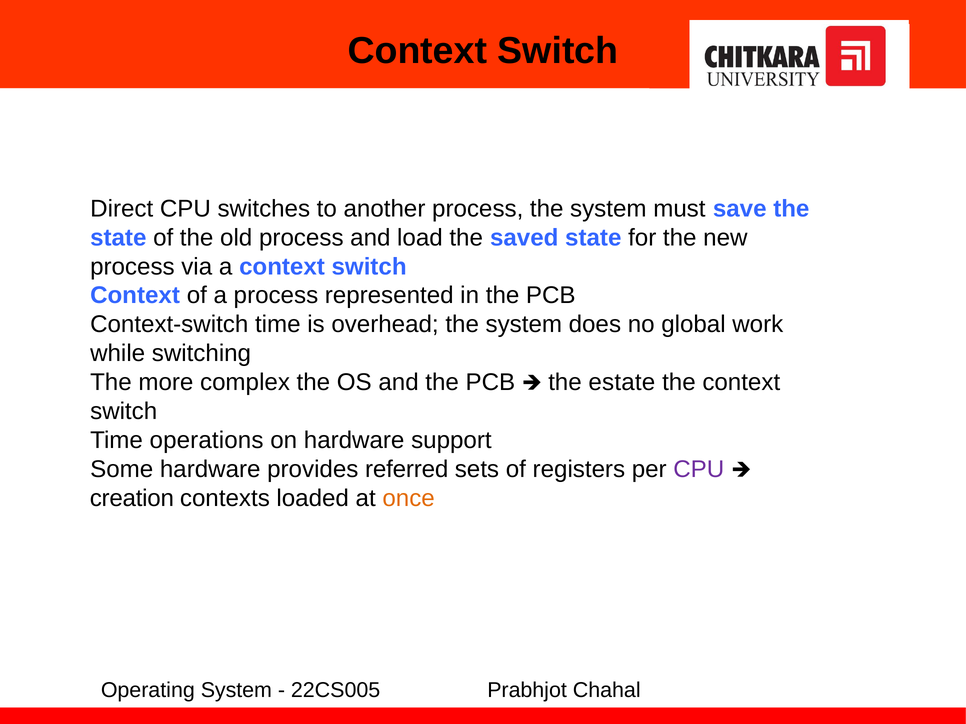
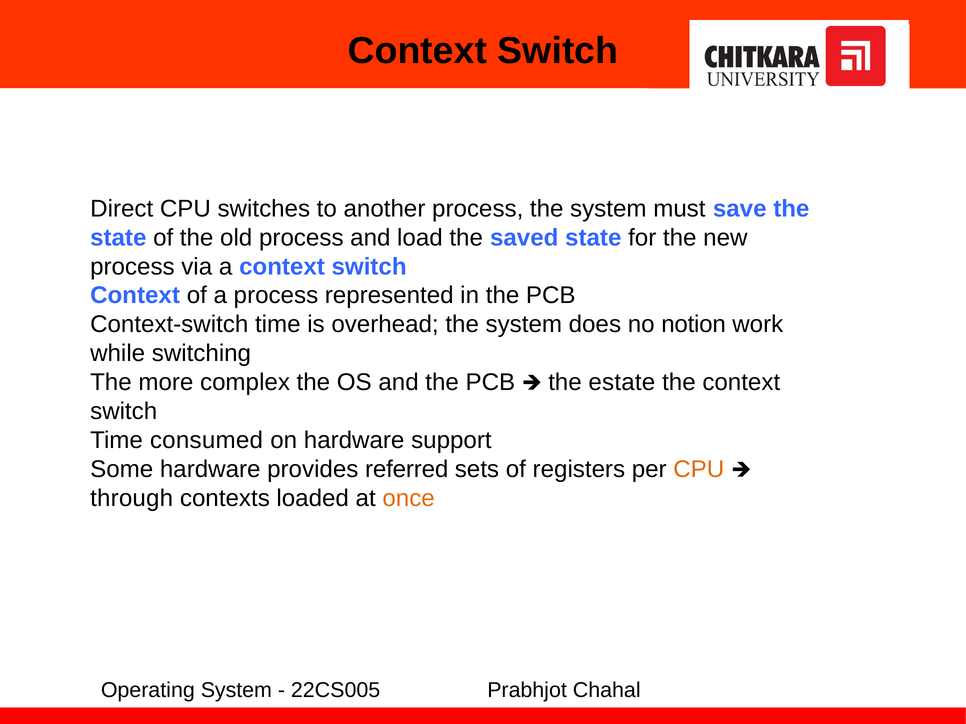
global: global -> notion (694, 325)
operations: operations -> consumed (206, 441)
CPU colour: purple -> orange (699, 470)
creation: creation -> through (132, 499)
